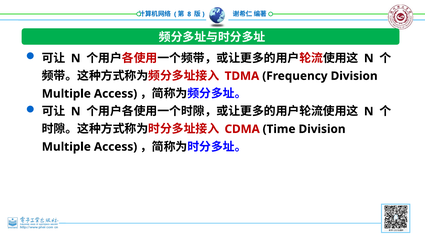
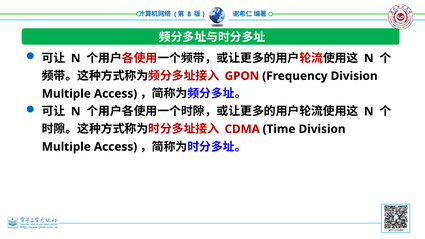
TDMA: TDMA -> GPON (242, 76)
